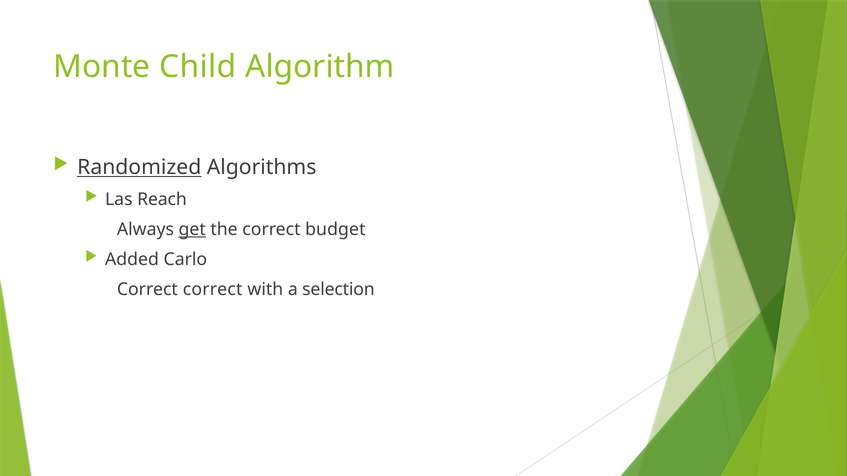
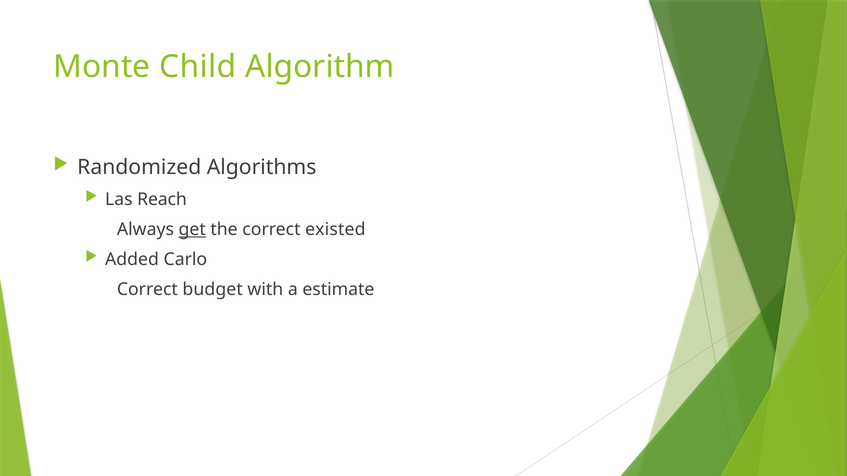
Randomized underline: present -> none (139, 167)
budget: budget -> existed (335, 229)
Correct correct: correct -> budget (213, 289)
selection: selection -> estimate (338, 289)
